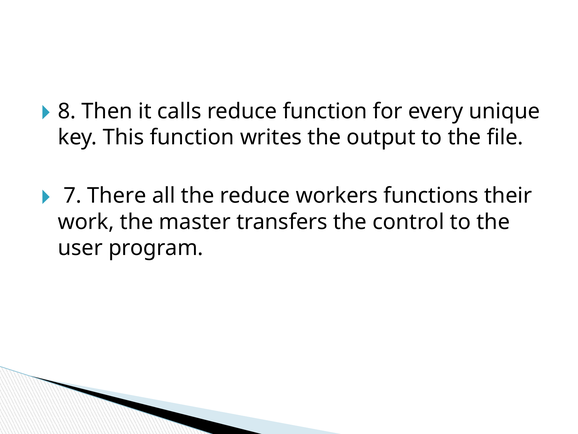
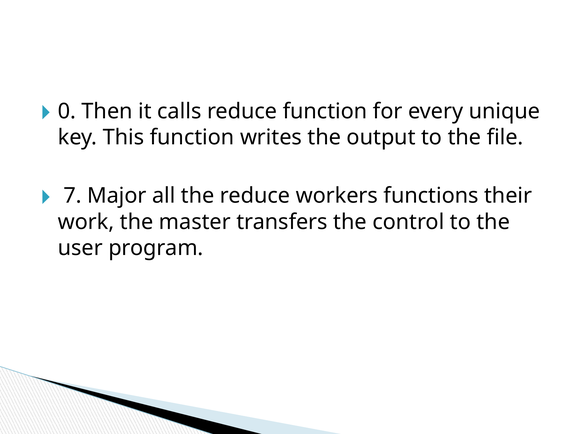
8: 8 -> 0 (67, 111)
There: There -> Major (117, 196)
